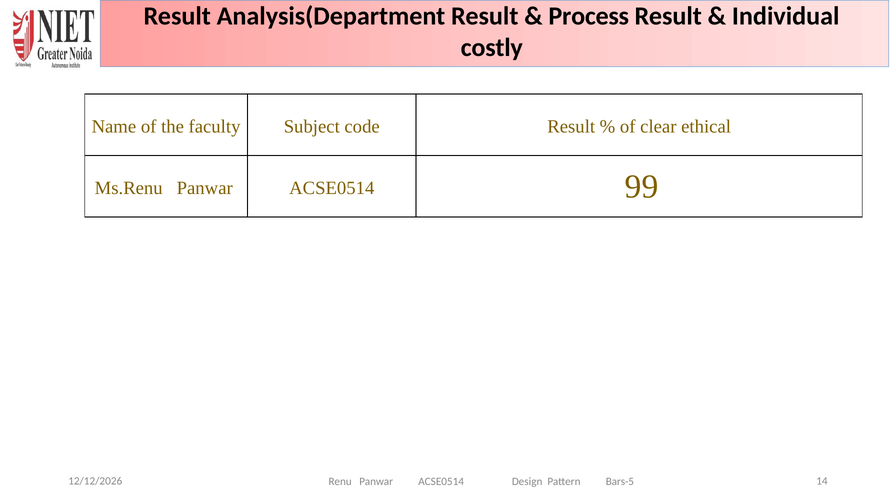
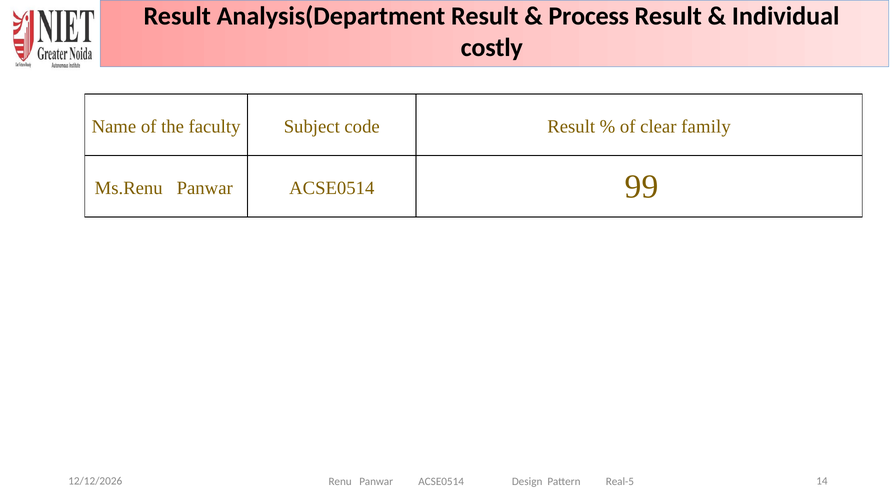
ethical: ethical -> family (706, 127)
Bars-5: Bars-5 -> Real-5 (620, 481)
